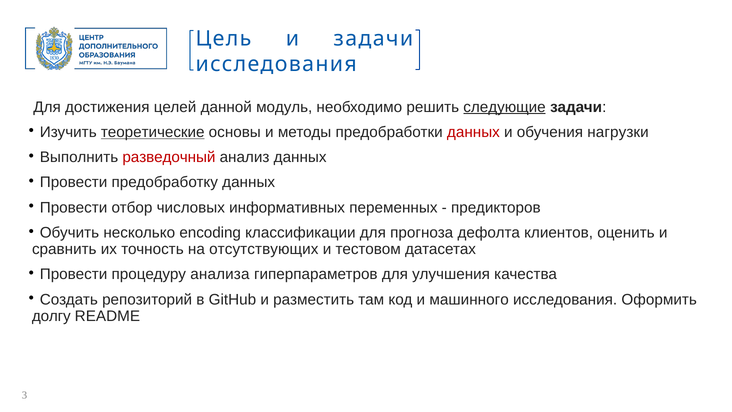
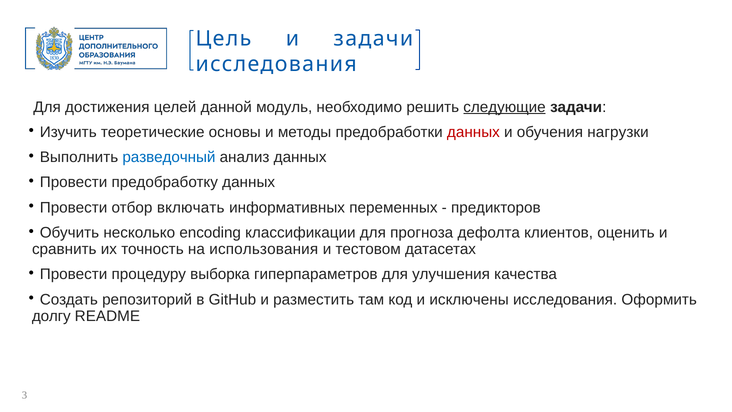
теоретические underline: present -> none (153, 132)
разведочный colour: red -> blue (169, 157)
числовых: числовых -> включать (191, 207)
отсутствующих: отсутствующих -> использования (264, 249)
анализа: анализа -> выборка (220, 274)
машинного: машинного -> исключены (469, 299)
